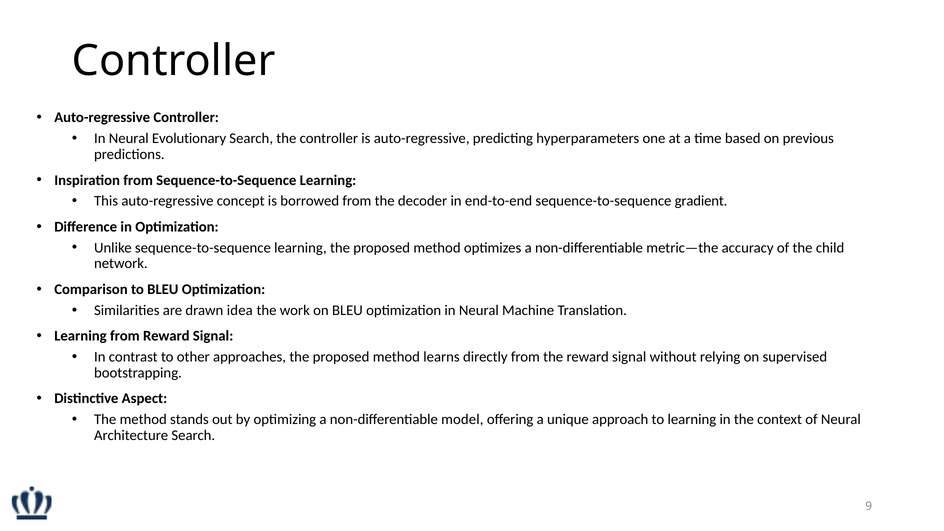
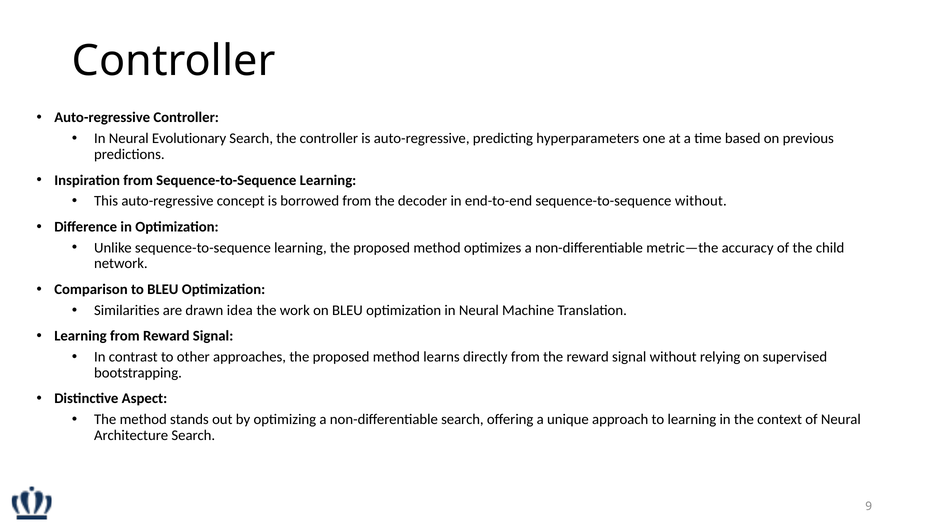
sequence-to-sequence gradient: gradient -> without (701, 201)
non-differentiable model: model -> search (462, 419)
